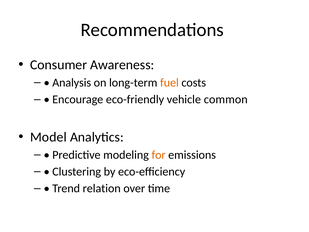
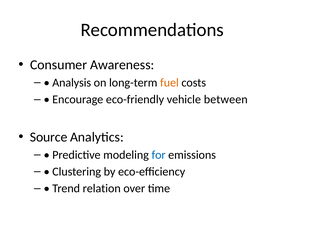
common: common -> between (226, 99)
Model: Model -> Source (49, 137)
for colour: orange -> blue (159, 155)
